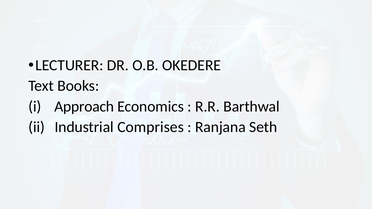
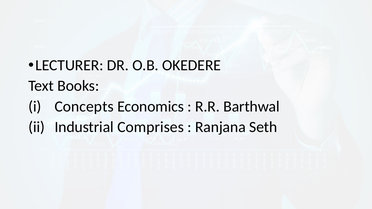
Approach: Approach -> Concepts (84, 107)
